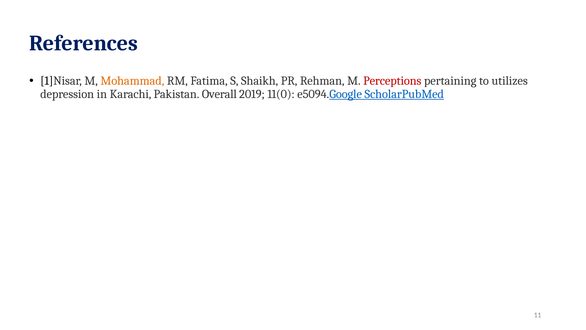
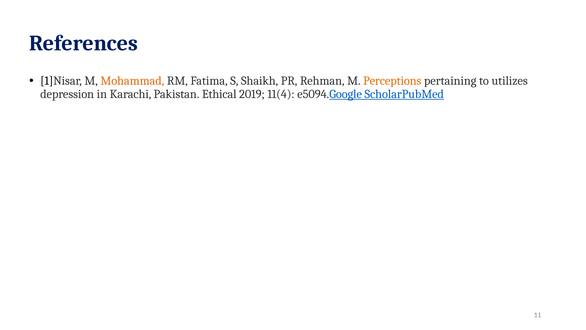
Perceptions colour: red -> orange (392, 81)
Overall: Overall -> Ethical (219, 94)
11(0: 11(0 -> 11(4 (281, 94)
